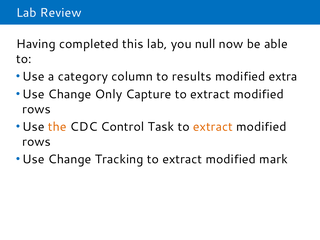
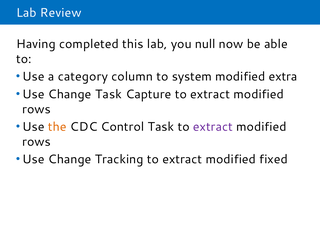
results: results -> system (192, 77)
Change Only: Only -> Task (108, 94)
extract colour: orange -> purple (213, 127)
mark: mark -> fixed (274, 159)
